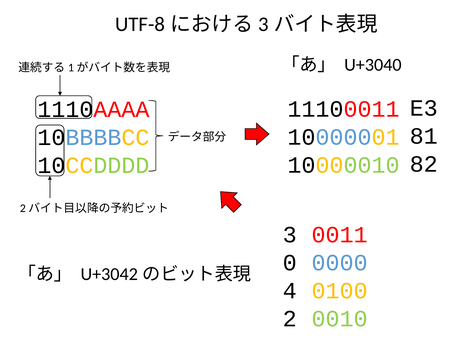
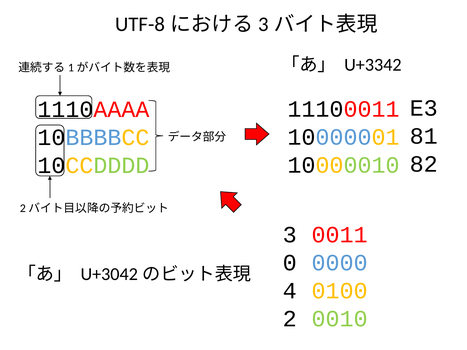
U+3040: U+3040 -> U+3342 (373, 65)
